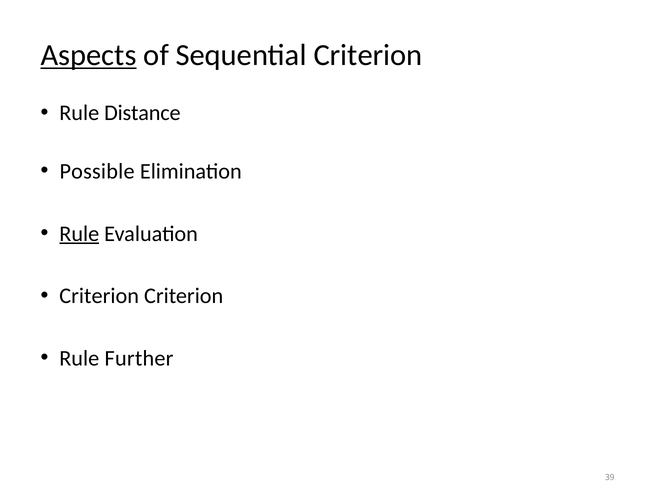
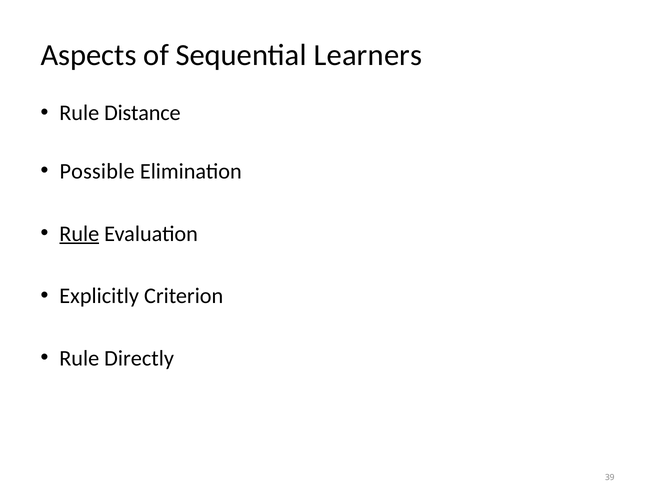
Aspects underline: present -> none (89, 55)
Sequential Criterion: Criterion -> Learners (368, 55)
Criterion: Criterion -> Explicitly (99, 296)
Further: Further -> Directly (139, 358)
